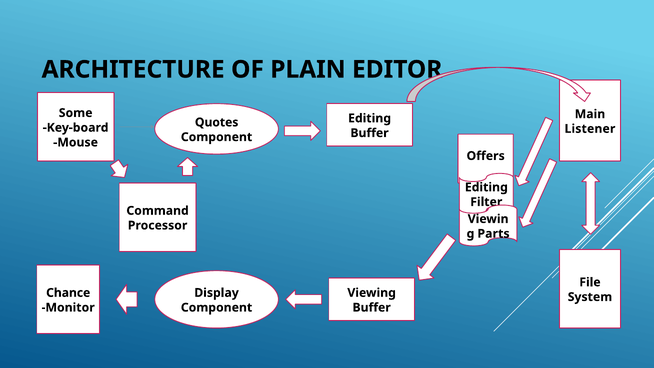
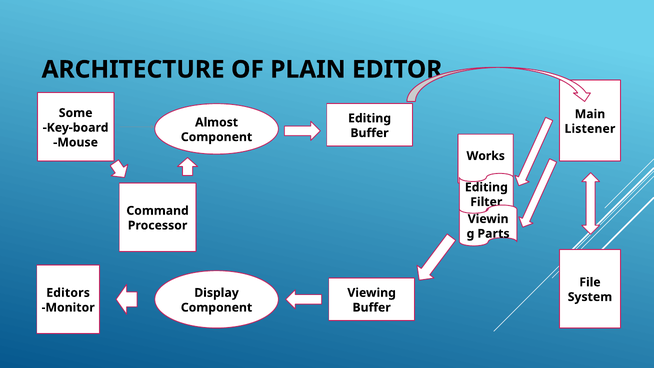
Quotes: Quotes -> Almost (217, 122)
Offers: Offers -> Works (486, 156)
Chance: Chance -> Editors (68, 293)
